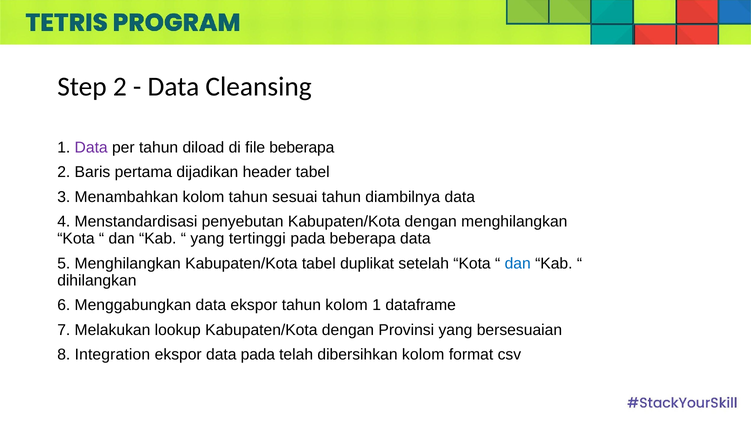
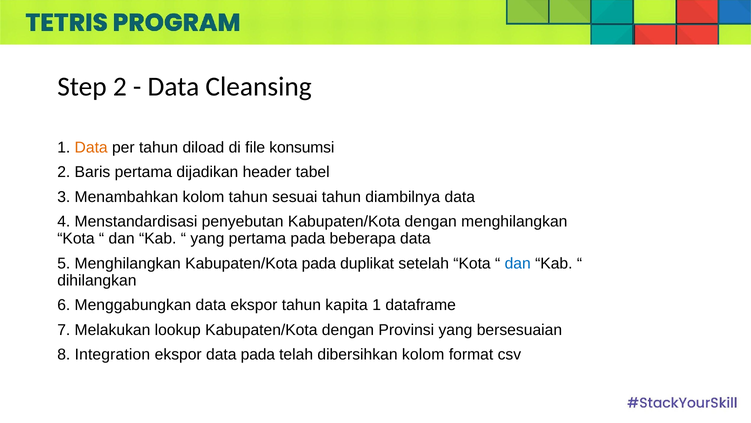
Data colour: purple -> orange (91, 147)
file beberapa: beberapa -> konsumsi (302, 147)
yang tertinggi: tertinggi -> pertama (257, 238)
Kabupaten/Kota tabel: tabel -> pada (319, 263)
tahun kolom: kolom -> kapita (347, 305)
